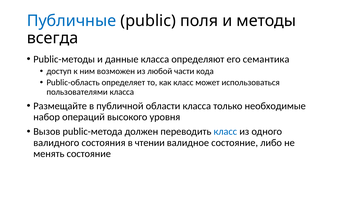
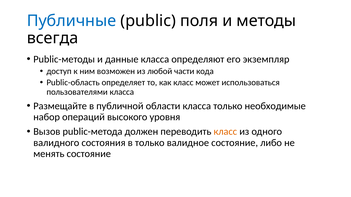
семантика: семантика -> экземпляр (266, 59)
класс colour: blue -> orange (225, 132)
в чтении: чтении -> только (150, 143)
